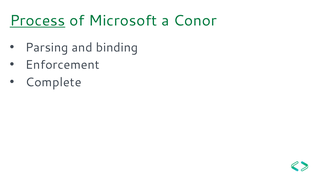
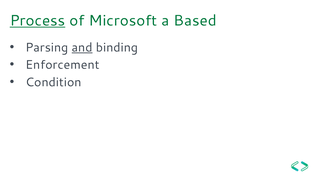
Conor: Conor -> Based (195, 21)
and underline: none -> present (82, 47)
Complete: Complete -> Condition (53, 82)
